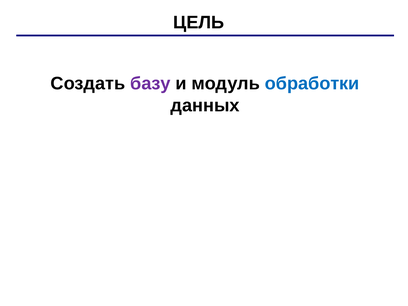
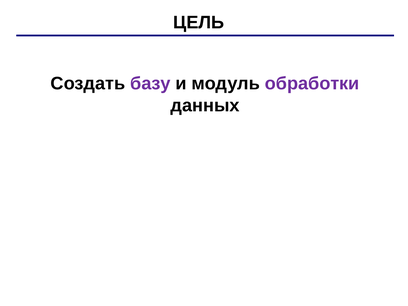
обработки colour: blue -> purple (312, 84)
